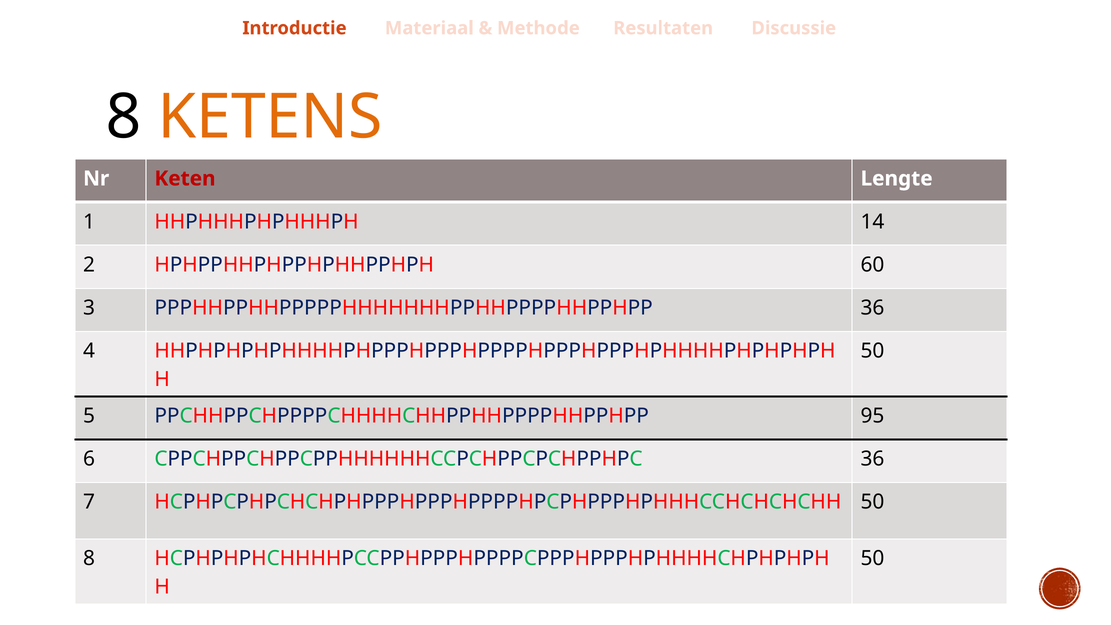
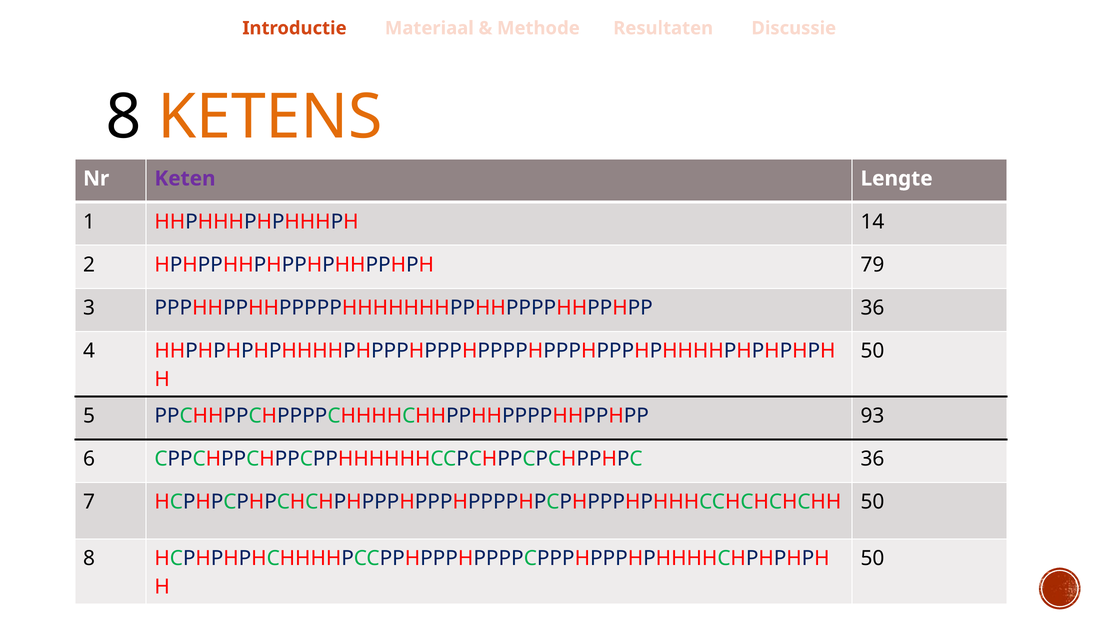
Keten colour: red -> purple (185, 179)
60: 60 -> 79 (872, 265)
95: 95 -> 93 (872, 416)
